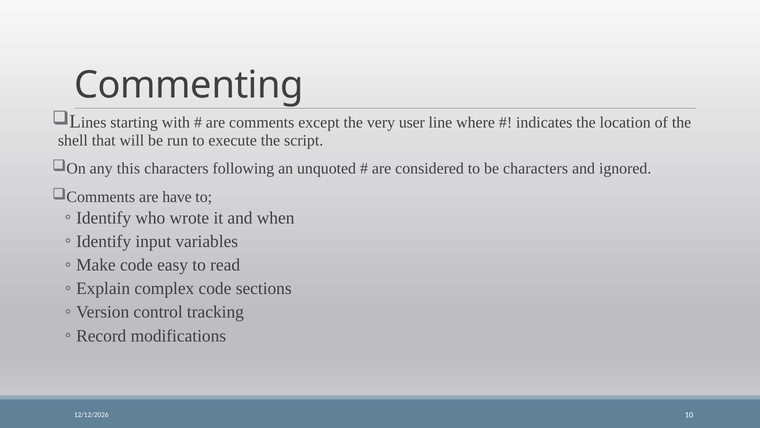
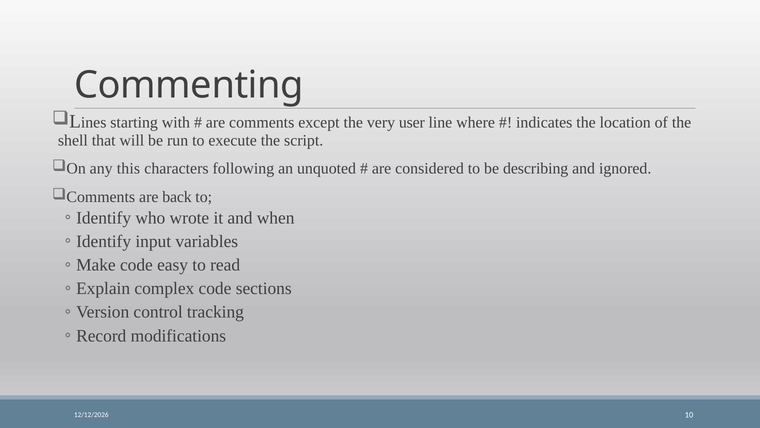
be characters: characters -> describing (536, 168)
have: have -> back (177, 197)
